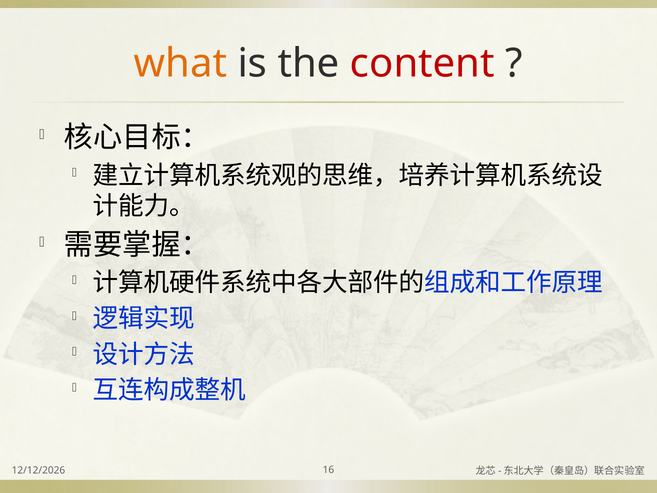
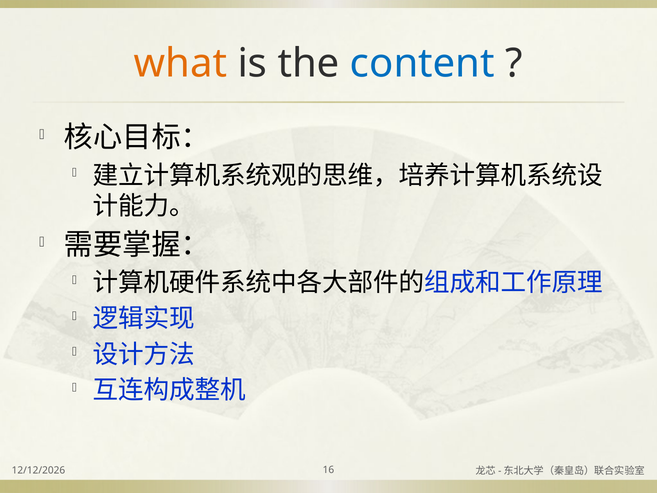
content colour: red -> blue (422, 64)
